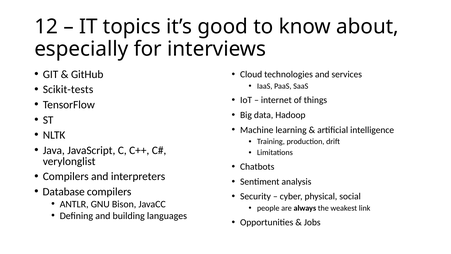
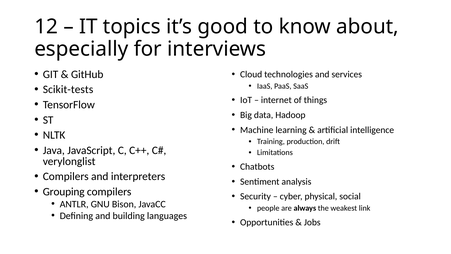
Database: Database -> Grouping (64, 191)
